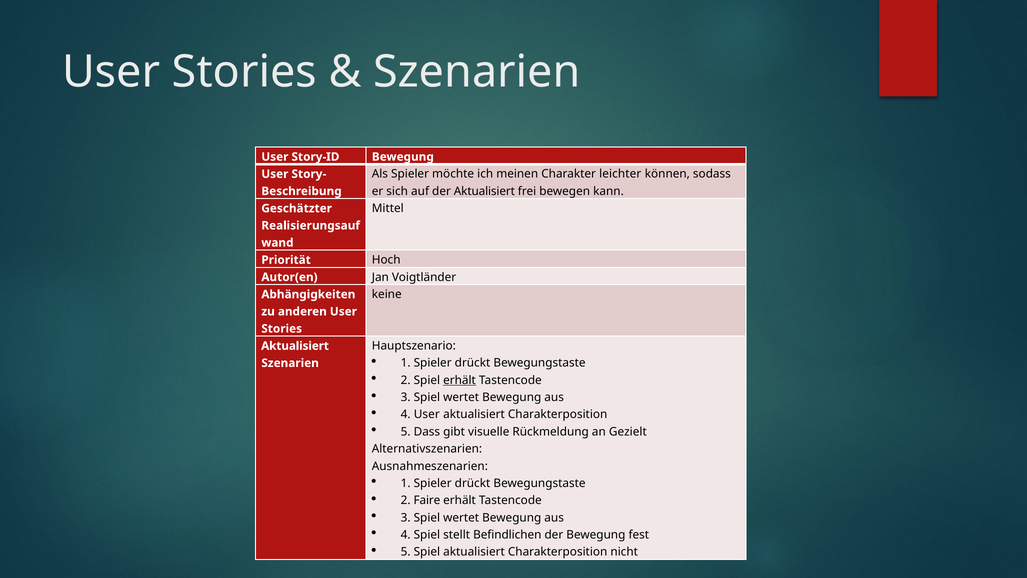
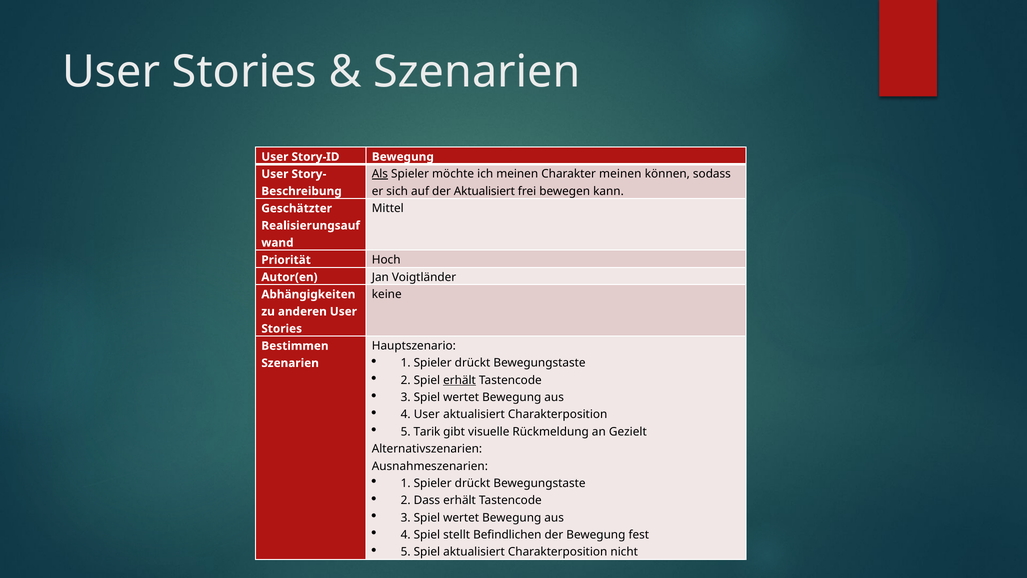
Als underline: none -> present (380, 174)
Charakter leichter: leichter -> meinen (620, 174)
Aktualisiert: Aktualisiert -> Bestimmen (295, 346)
Dass: Dass -> Tarik (427, 432)
Faire: Faire -> Dass (427, 500)
